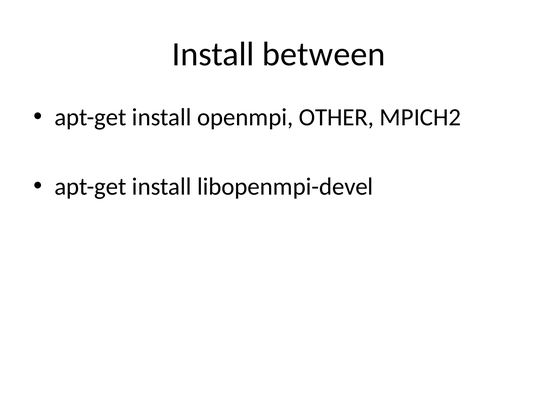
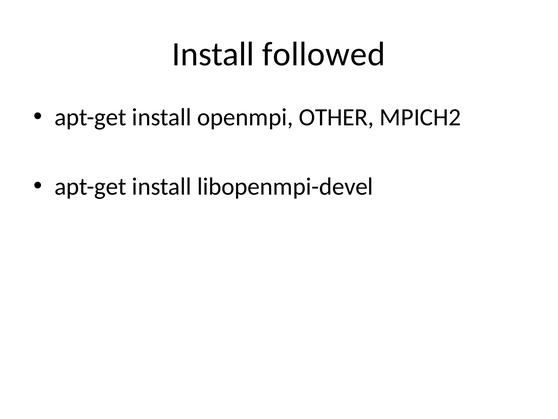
between: between -> followed (324, 54)
